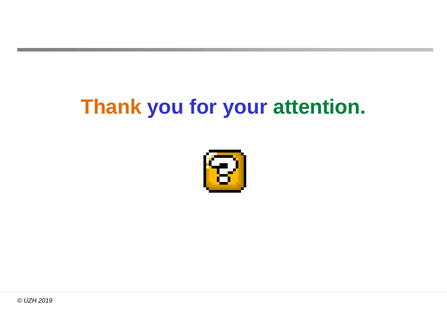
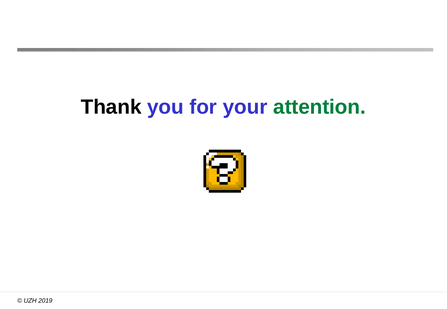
Thank colour: orange -> black (111, 107)
